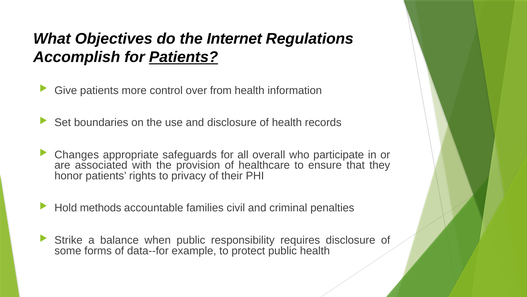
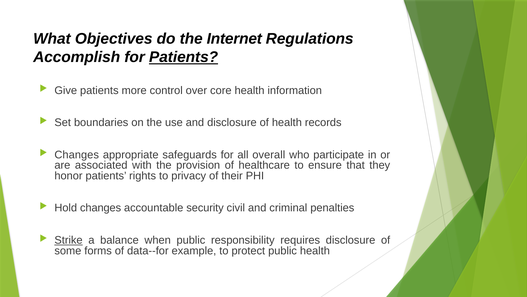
from: from -> core (221, 90)
Hold methods: methods -> changes (101, 208)
families: families -> security (205, 208)
Strike underline: none -> present (69, 240)
